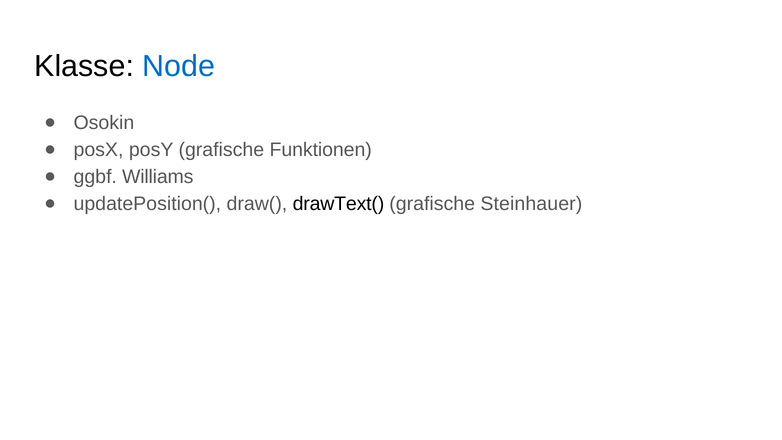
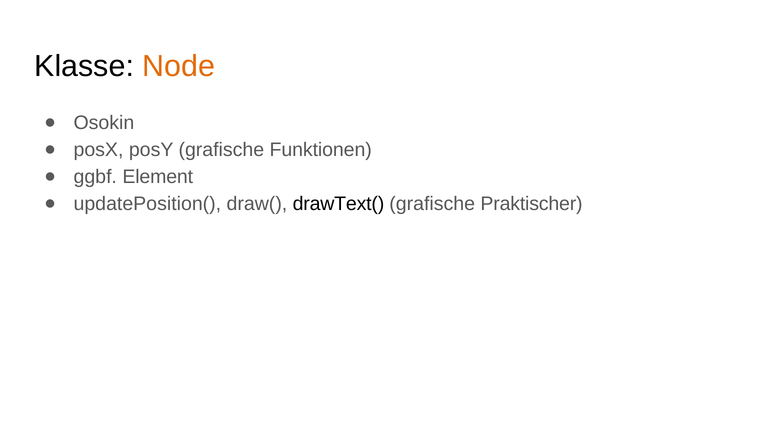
Node colour: blue -> orange (179, 66)
Williams: Williams -> Element (158, 177)
Steinhauer: Steinhauer -> Praktischer (532, 204)
